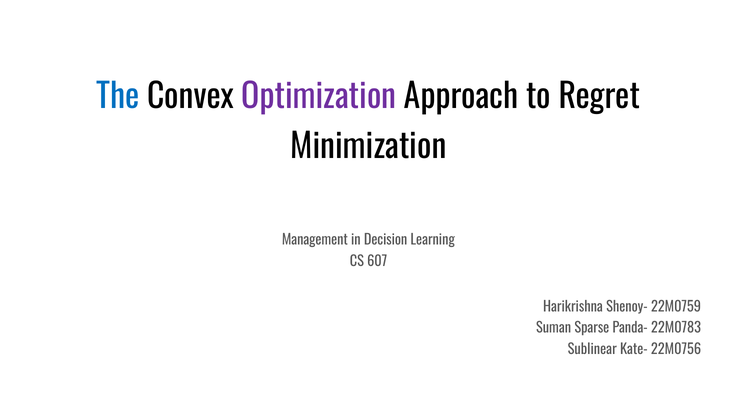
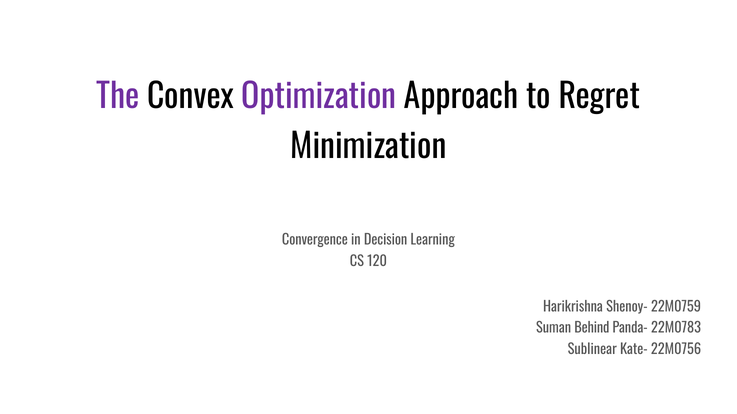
The colour: blue -> purple (118, 97)
Management: Management -> Convergence (315, 240)
607: 607 -> 120 (377, 262)
Sparse: Sparse -> Behind (592, 329)
